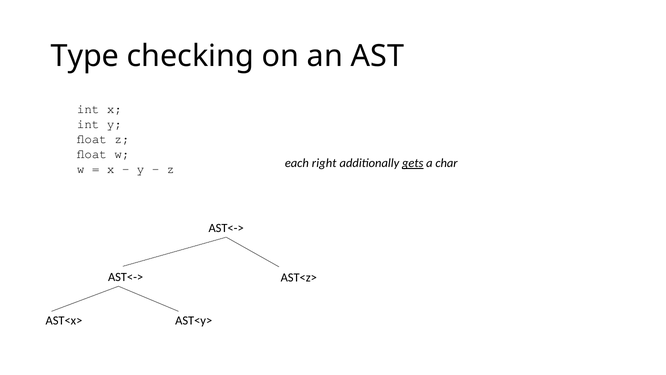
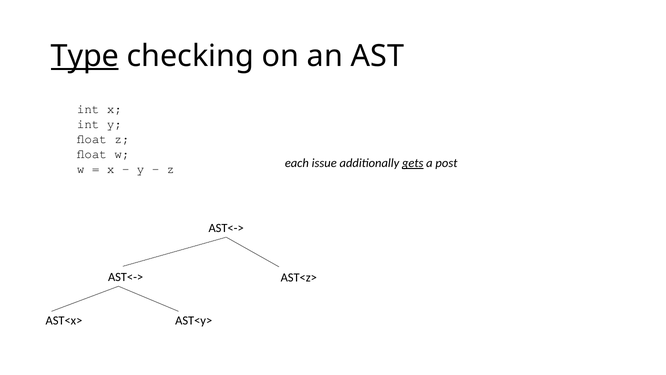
Type underline: none -> present (85, 56)
right: right -> issue (324, 163)
char: char -> post (446, 163)
